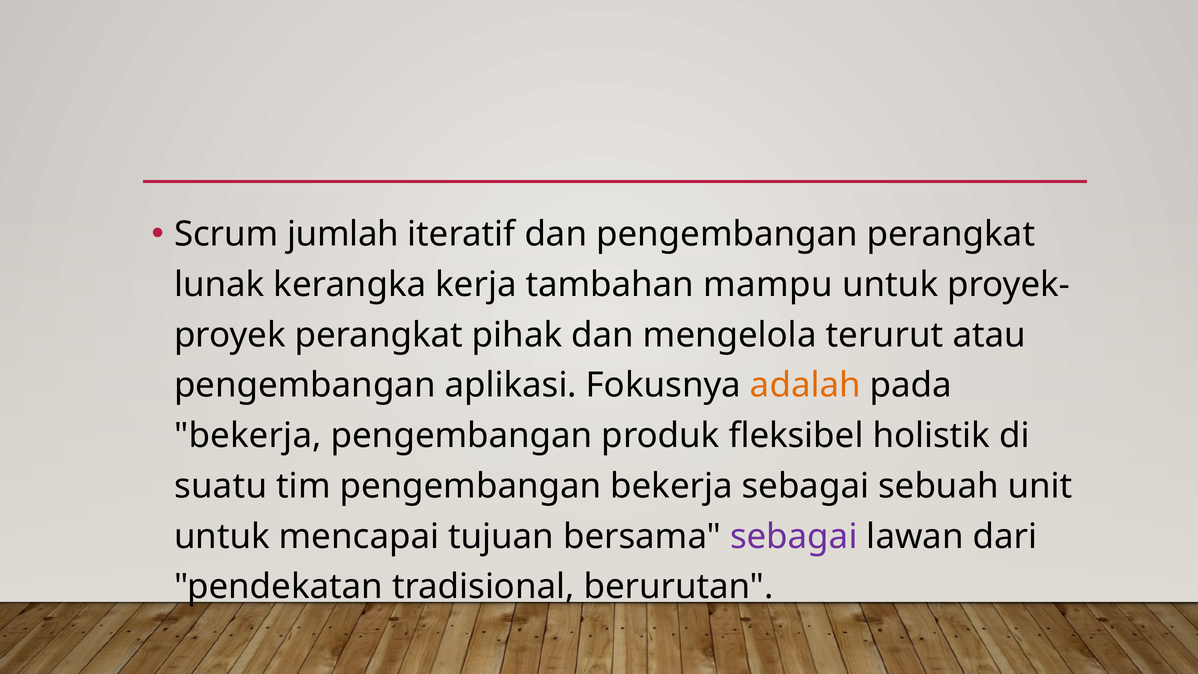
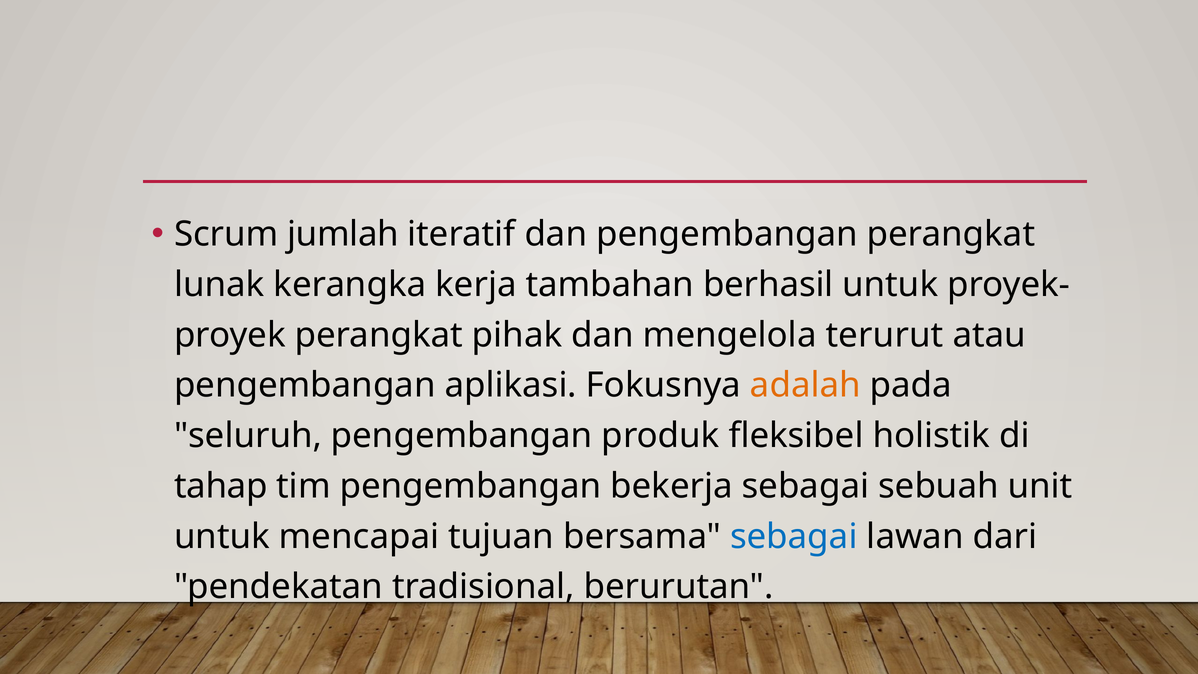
mampu: mampu -> berhasil (768, 285)
bekerja: bekerja -> seluruh (248, 436)
suatu: suatu -> tahap (221, 486)
sebagai colour: purple -> blue (794, 536)
